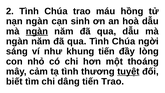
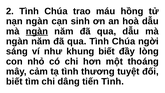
khung tiến: tiến -> biết (107, 51)
tuyệt underline: present -> none (128, 71)
tiến Trao: Trao -> Tình (113, 81)
